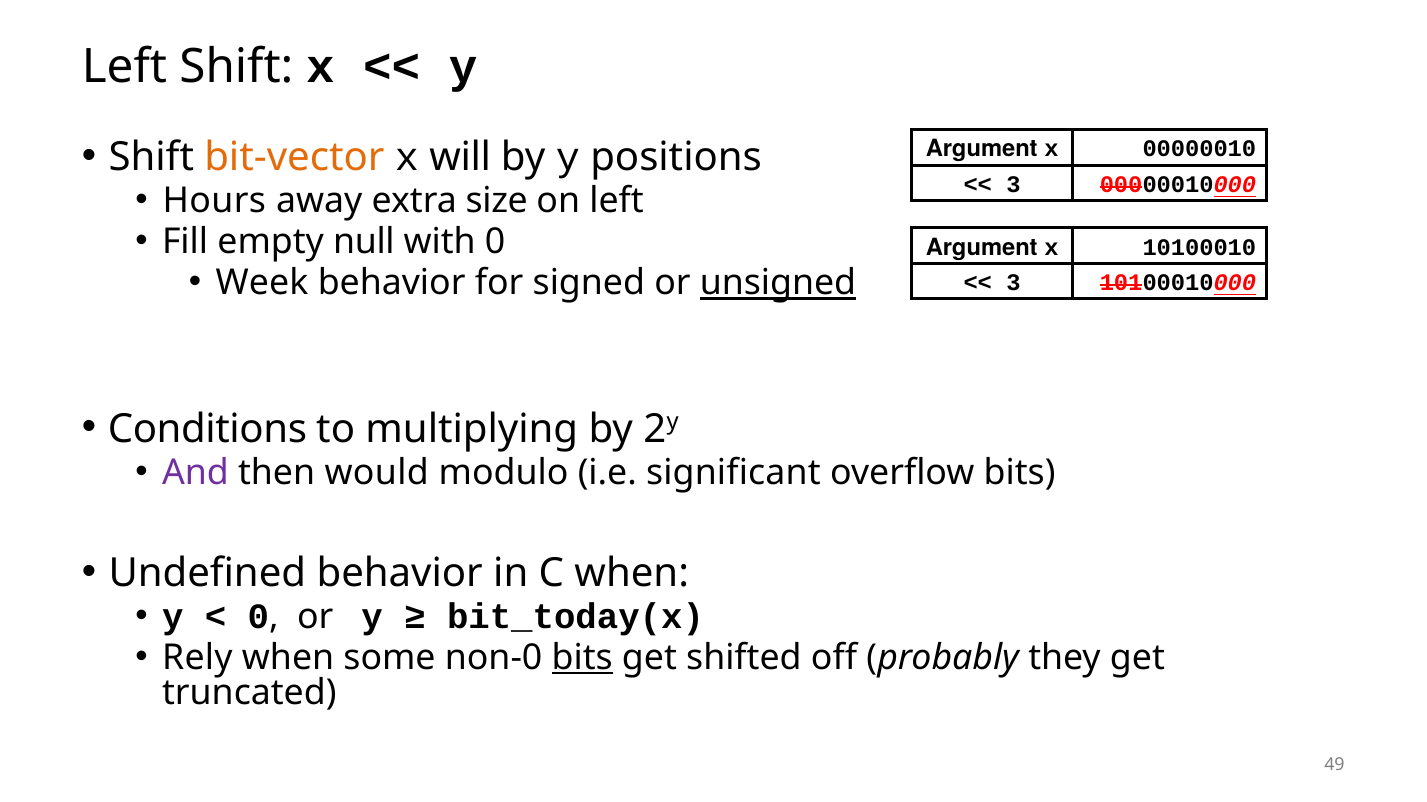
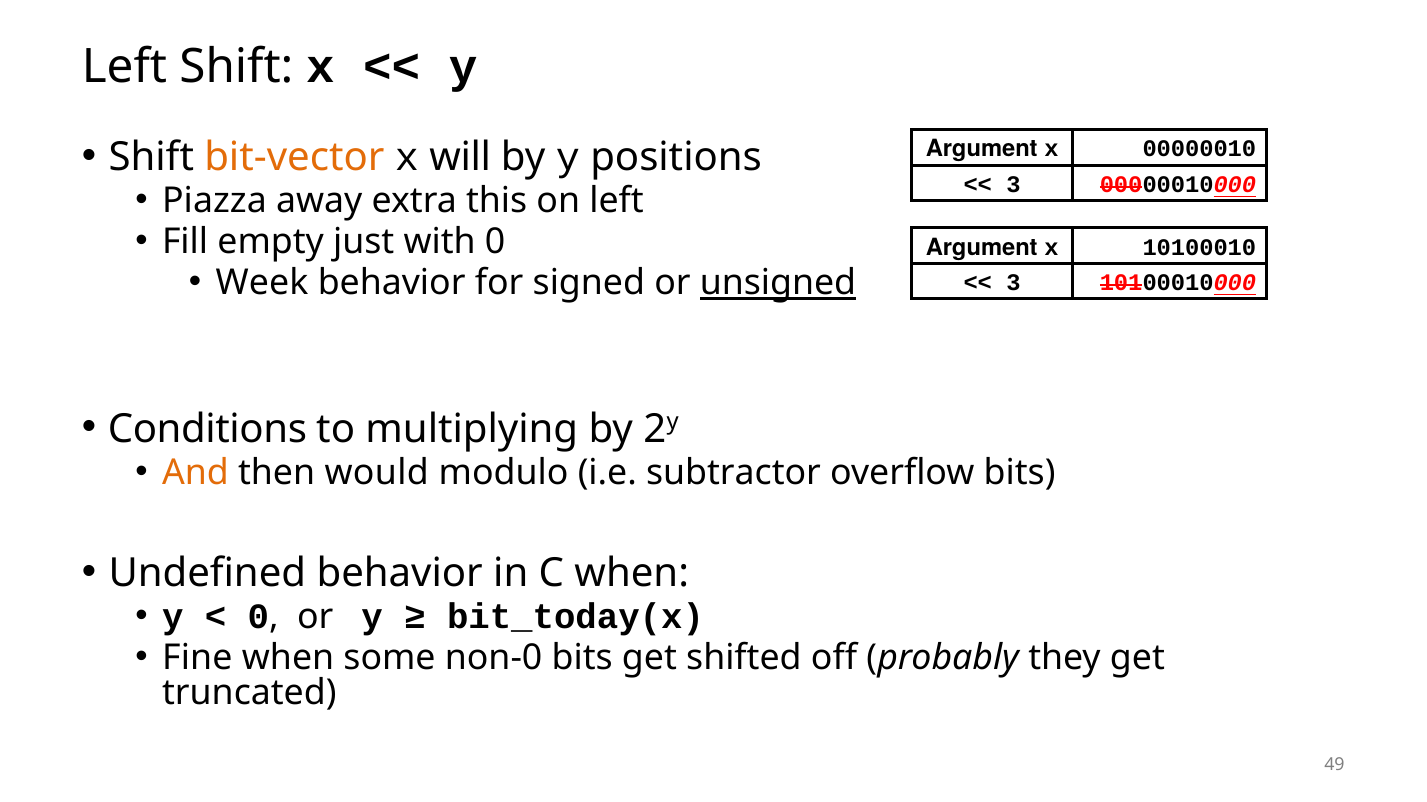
Hours: Hours -> Piazza (214, 201)
size: size -> this (497, 201)
null: null -> just (364, 242)
And colour: purple -> orange (195, 473)
significant: significant -> subtractor (733, 473)
Rely: Rely -> Fine (197, 659)
bits underline: present -> none (582, 659)
